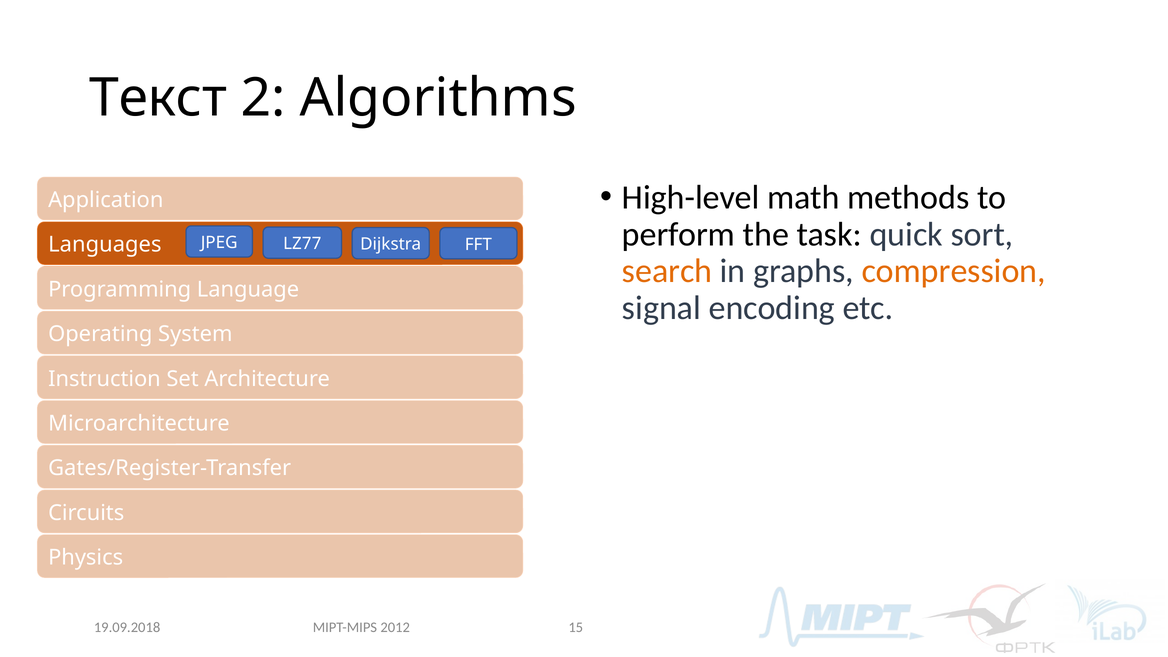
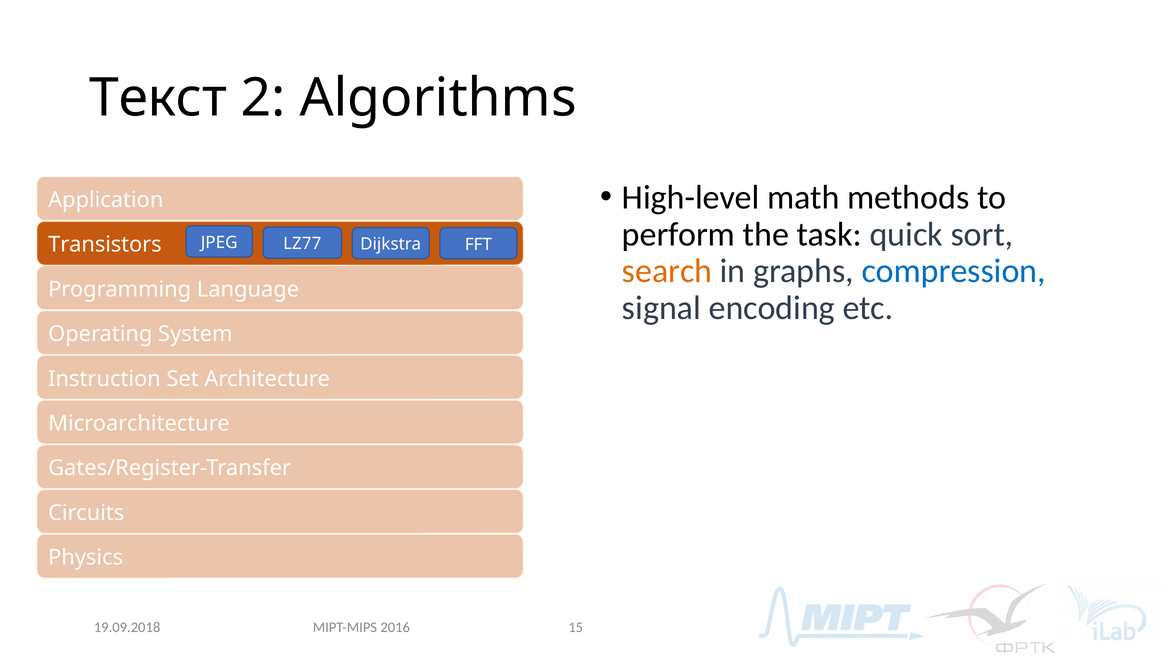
Languages: Languages -> Transistors (105, 245)
compression colour: orange -> blue (954, 271)
2012: 2012 -> 2016 (395, 627)
